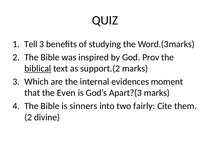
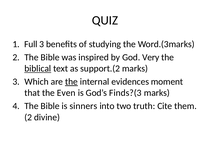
Tell: Tell -> Full (31, 44)
Prov: Prov -> Very (151, 57)
the underline: none -> present (71, 81)
Apart?(3: Apart?(3 -> Finds?(3 (125, 93)
fairly: fairly -> truth (144, 106)
